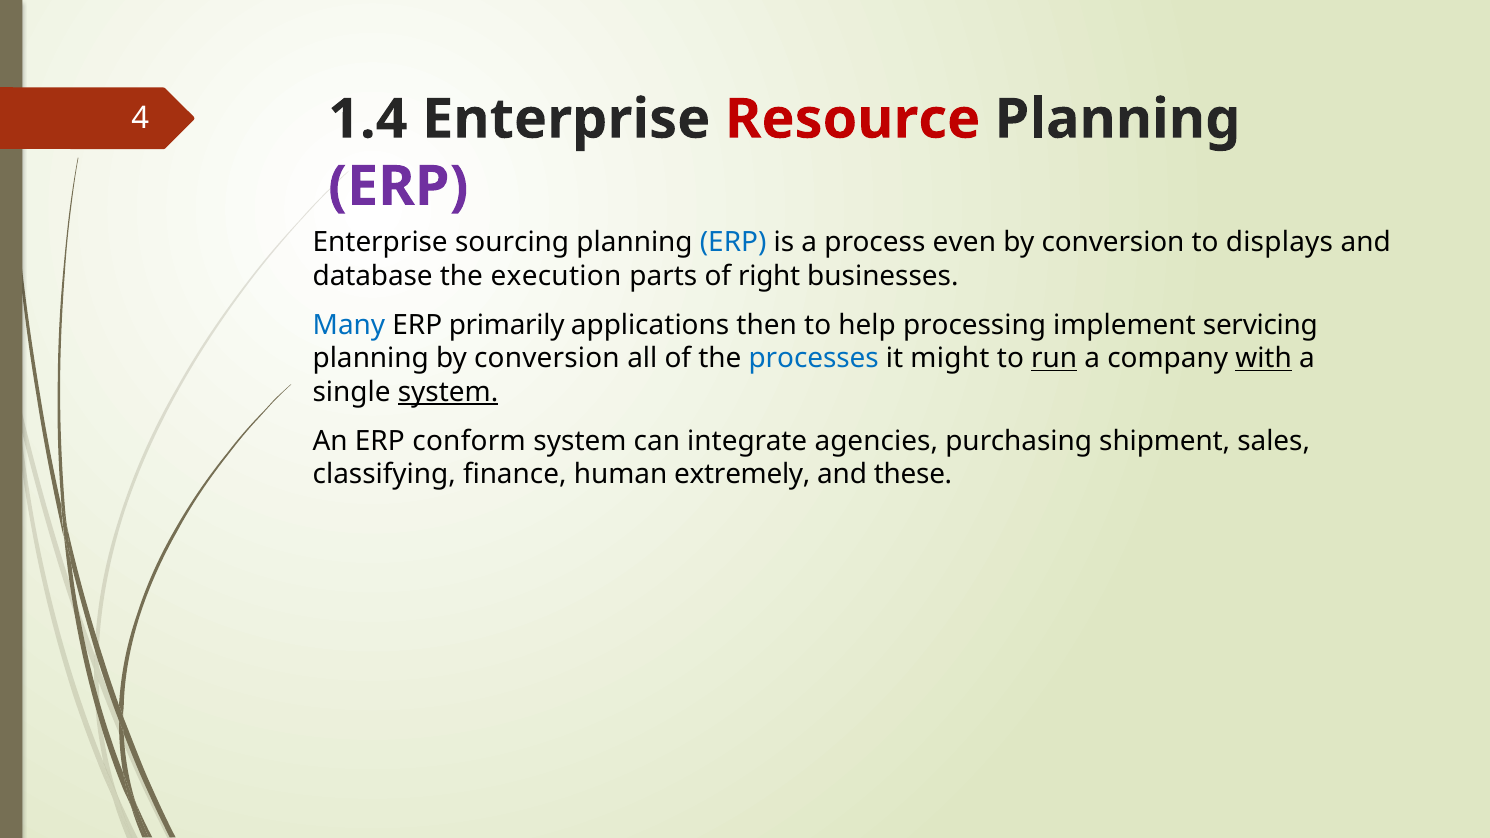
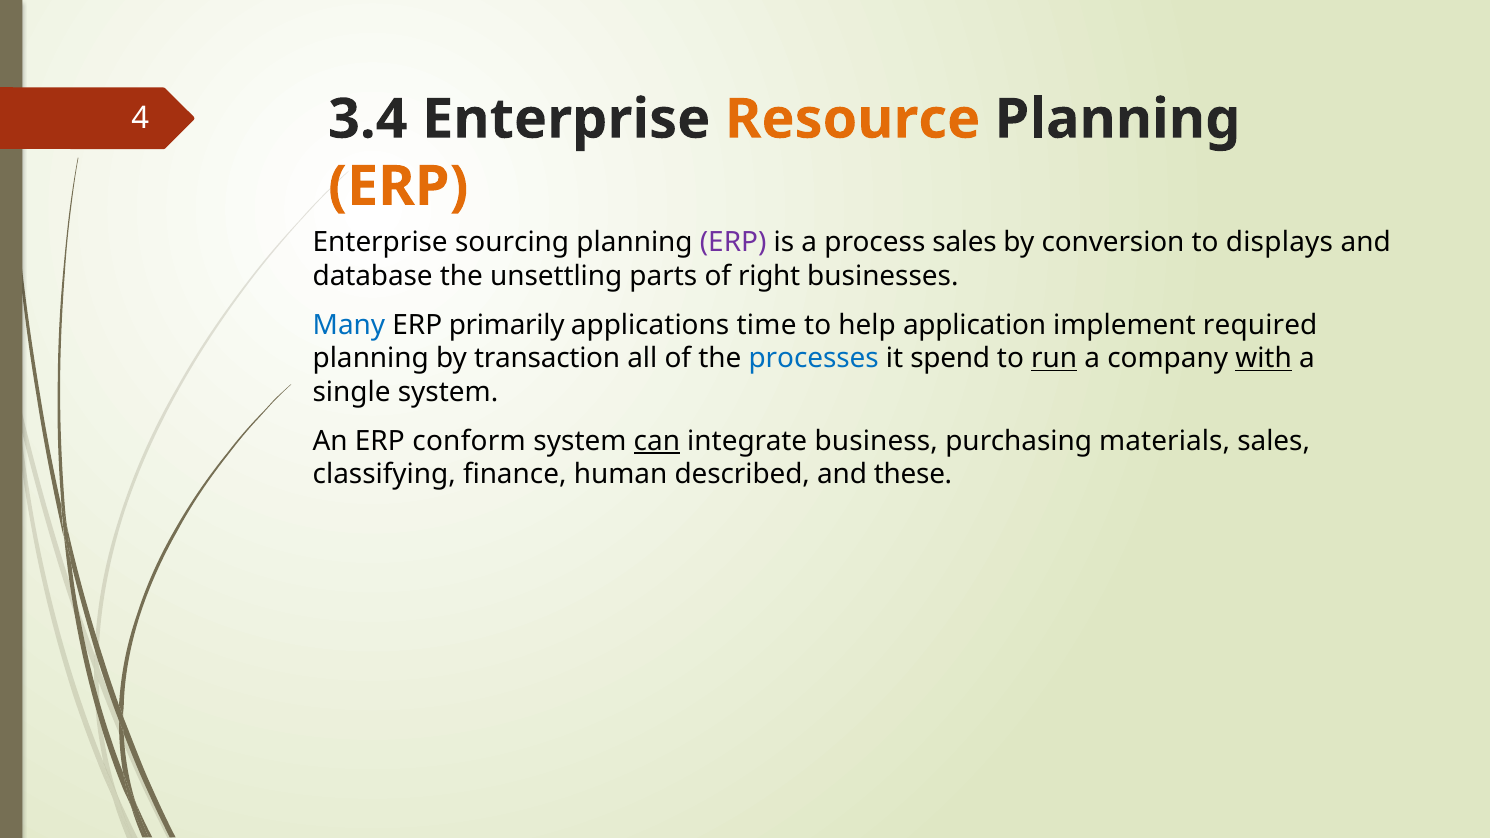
1.4: 1.4 -> 3.4 (368, 119)
Resource colour: red -> orange (853, 119)
ERP colour: purple -> orange (398, 186)
ERP colour: blue -> purple (733, 242)
process even: even -> sales (965, 242)
execution: execution -> unsettling (556, 276)
then: then -> time (767, 325)
processing: processing -> application (975, 325)
servicing: servicing -> required (1260, 325)
planning by conversion: conversion -> transaction (547, 359)
might: might -> spend (950, 359)
system underline: present -> none (448, 392)
can underline: none -> present (657, 441)
agencies: agencies -> business (876, 441)
shipment: shipment -> materials (1165, 441)
extremely: extremely -> described (742, 475)
